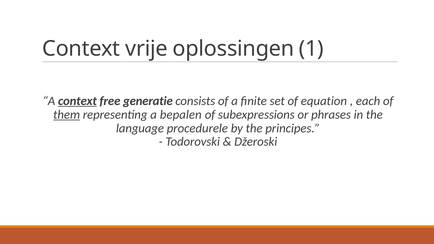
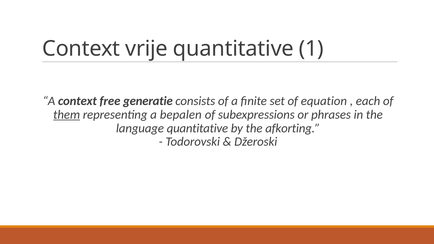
vrije oplossingen: oplossingen -> quantitative (233, 49)
context underline: present -> none (77, 101)
language procedurele: procedurele -> quantitative (197, 128)
principes: principes -> afkorting (293, 128)
